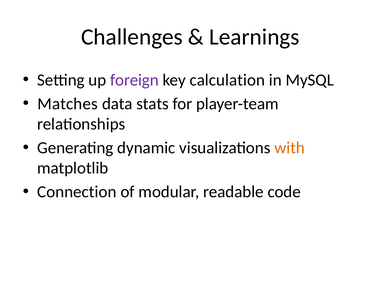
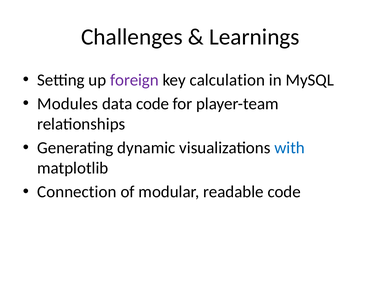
Matches: Matches -> Modules (68, 104)
data stats: stats -> code (153, 104)
with colour: orange -> blue (290, 148)
